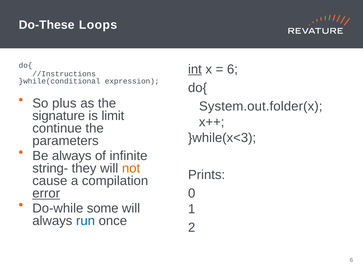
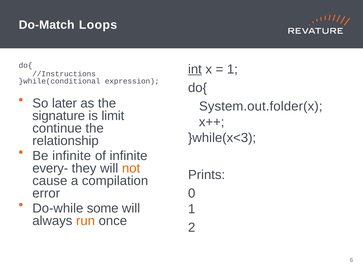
Do-These: Do-These -> Do-Match (47, 25)
6: 6 -> 1 (232, 69)
plus: plus -> later (64, 103)
parameters: parameters -> relationship (66, 141)
Be always: always -> infinite (72, 156)
string-: string- -> every- (50, 168)
error underline: present -> none (46, 194)
run colour: blue -> orange (86, 221)
